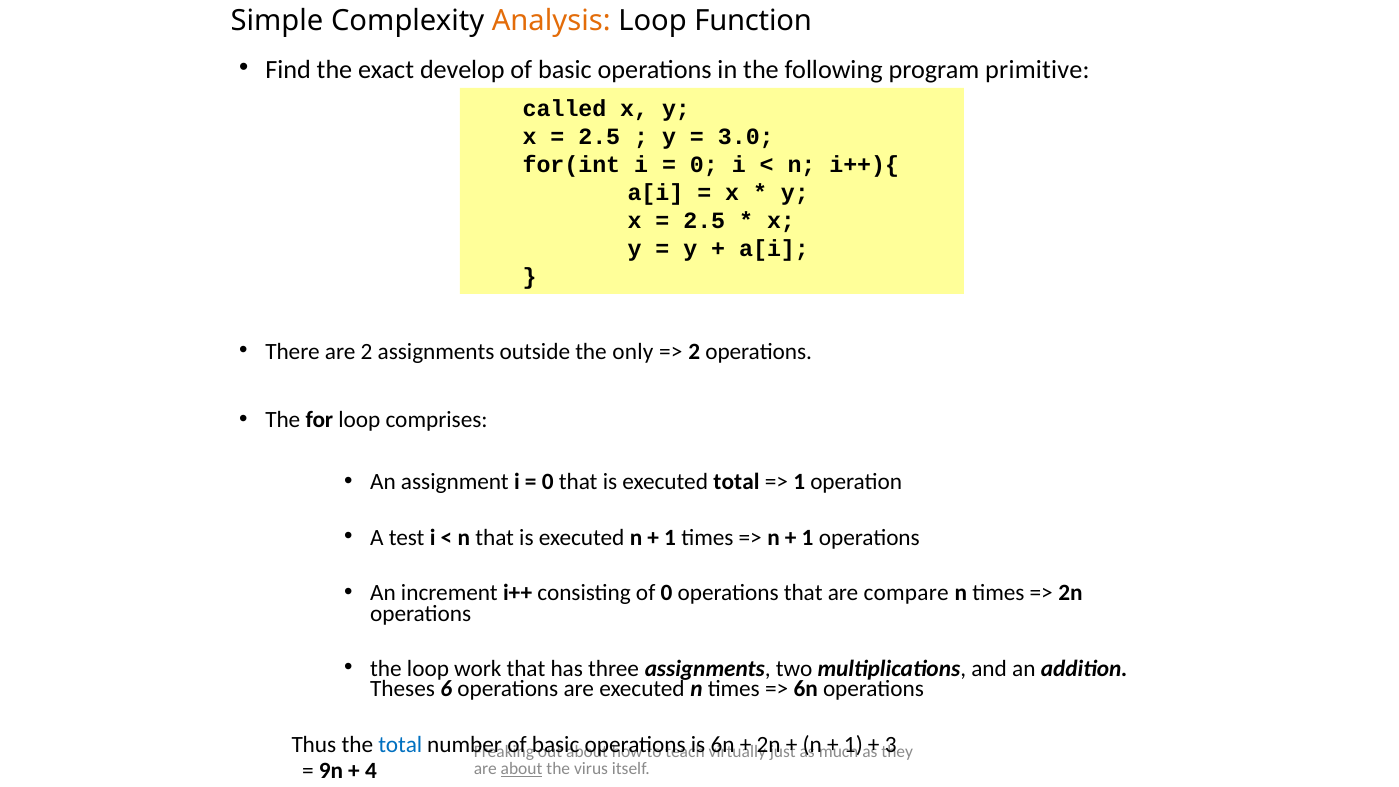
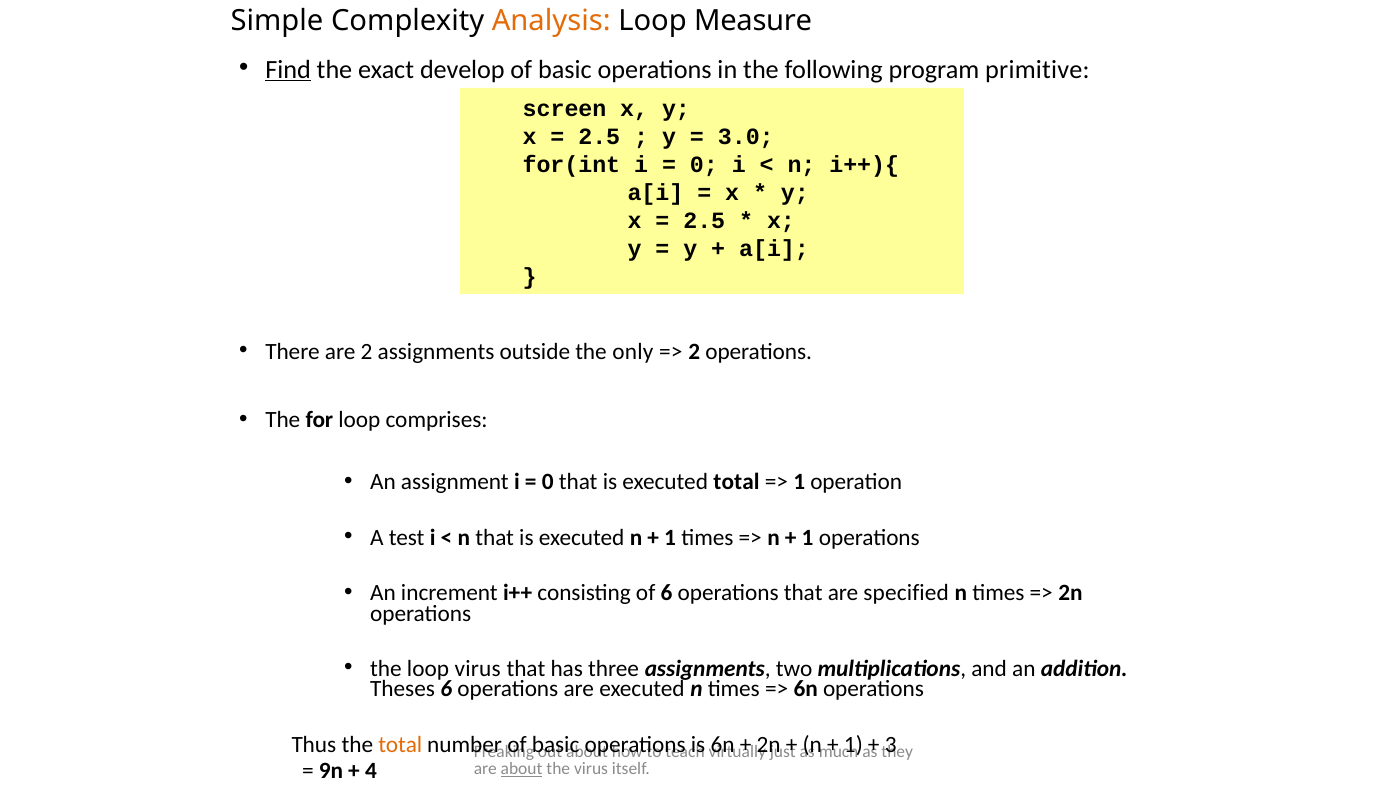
Function: Function -> Measure (753, 21)
Find underline: none -> present (288, 69)
called: called -> screen (565, 109)
of 0: 0 -> 6 (667, 593)
compare: compare -> specified (906, 593)
loop work: work -> virus (478, 669)
total colour: blue -> orange (400, 744)
